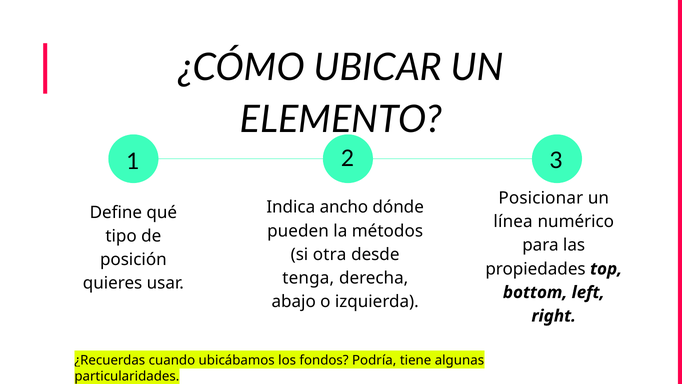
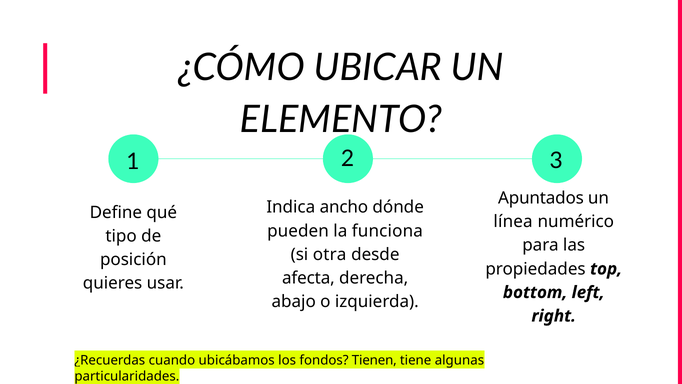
Posicionar: Posicionar -> Apuntados (541, 198)
métodos: métodos -> funciona (387, 231)
tenga: tenga -> afecta (308, 278)
Podría: Podría -> Tienen (374, 360)
